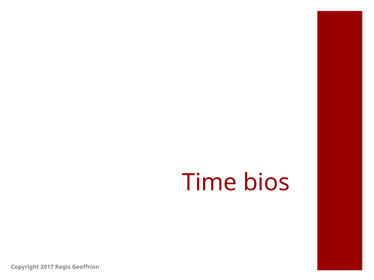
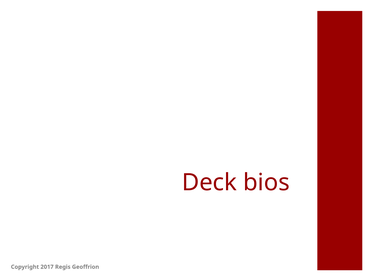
Time: Time -> Deck (209, 183)
